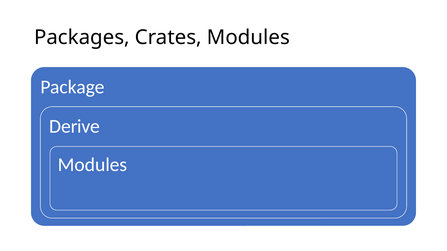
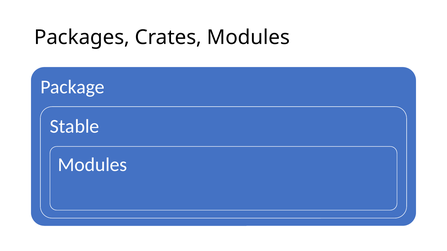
Derive: Derive -> Stable (74, 127)
